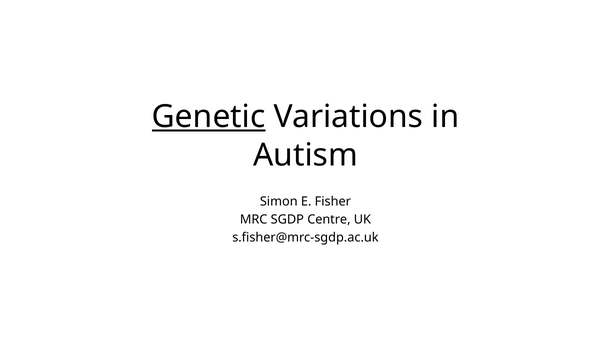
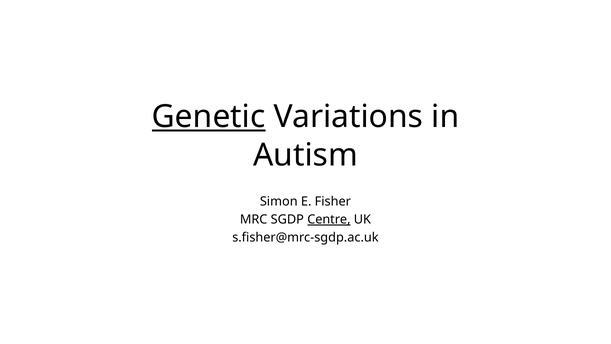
Centre underline: none -> present (329, 219)
